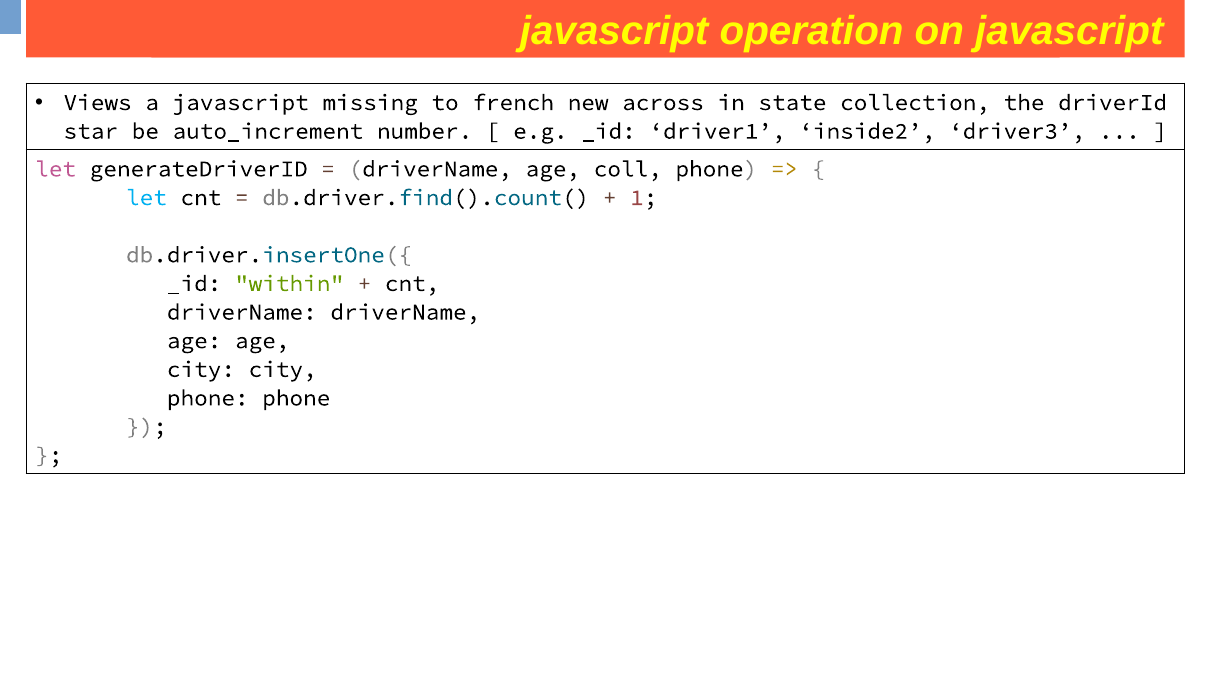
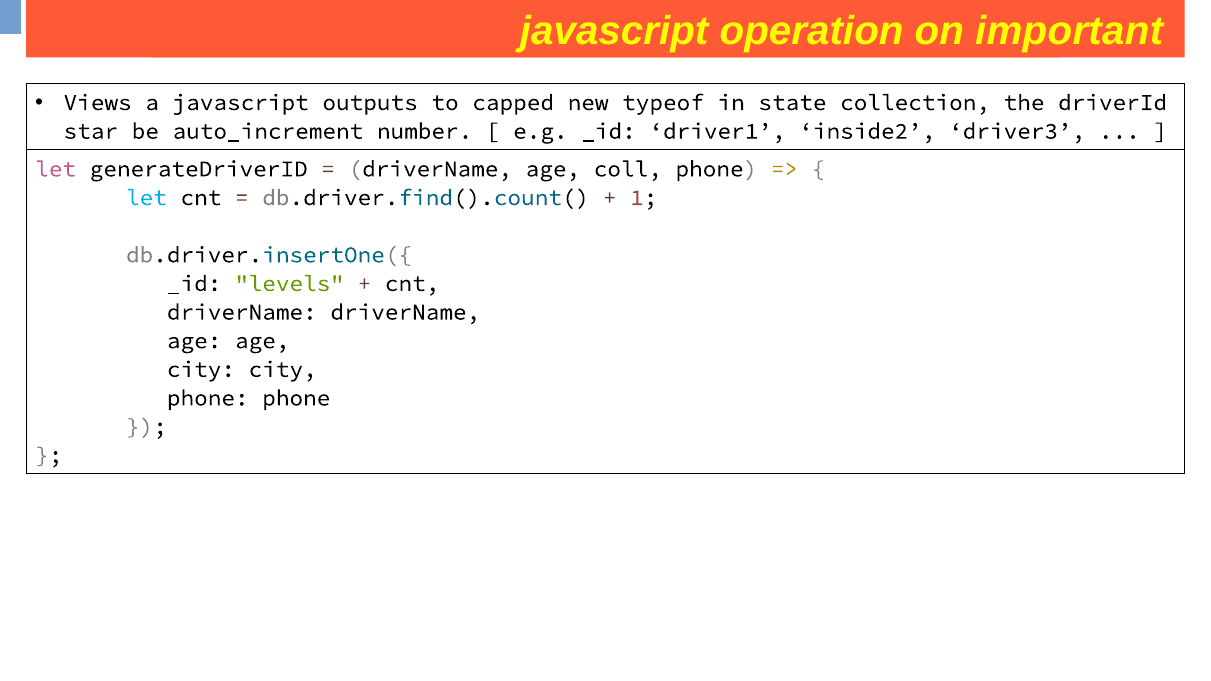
javascript: javascript -> important (1069, 32)
missing: missing -> outputs (370, 103)
french: french -> capped (513, 103)
across: across -> typeof (663, 103)
within: within -> levels (289, 284)
